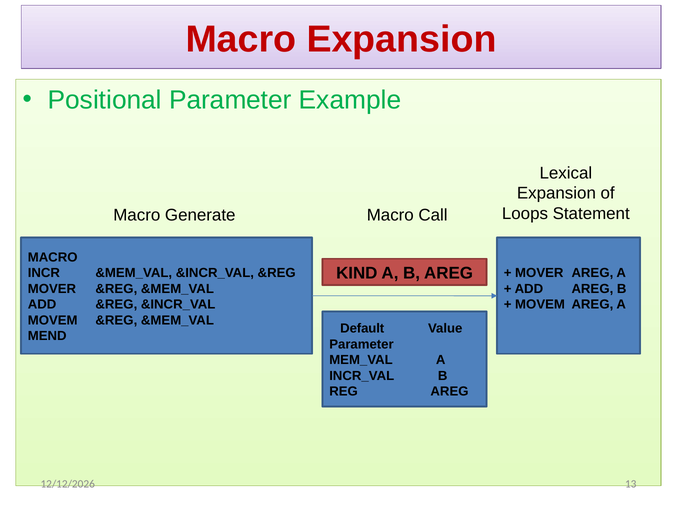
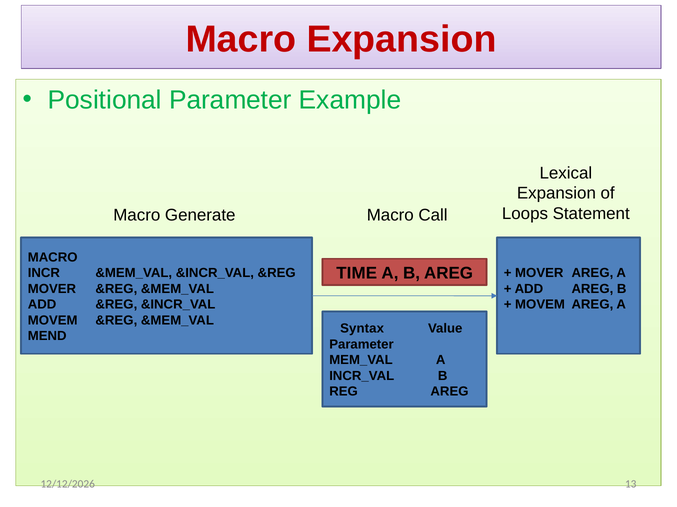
KIND: KIND -> TIME (357, 274)
Default: Default -> Syntax (362, 329)
